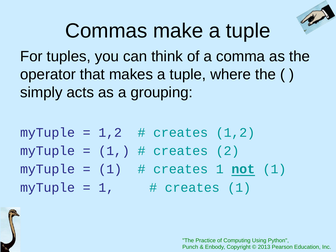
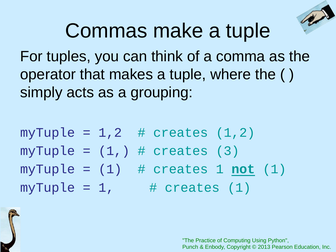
2: 2 -> 3 (228, 151)
